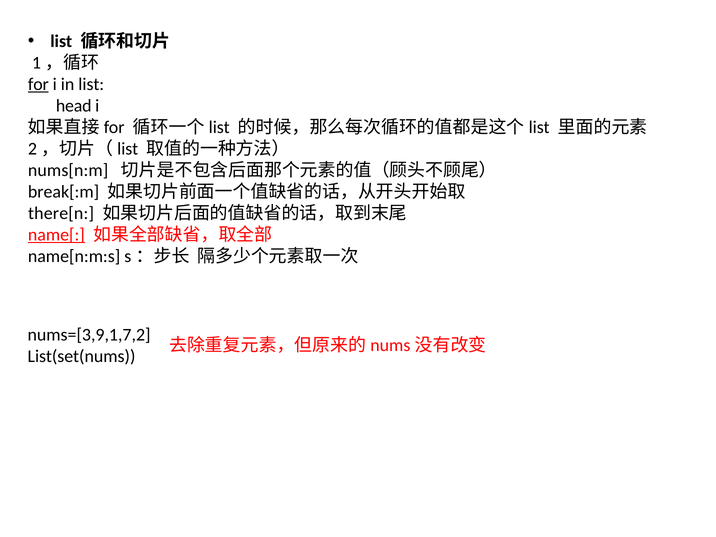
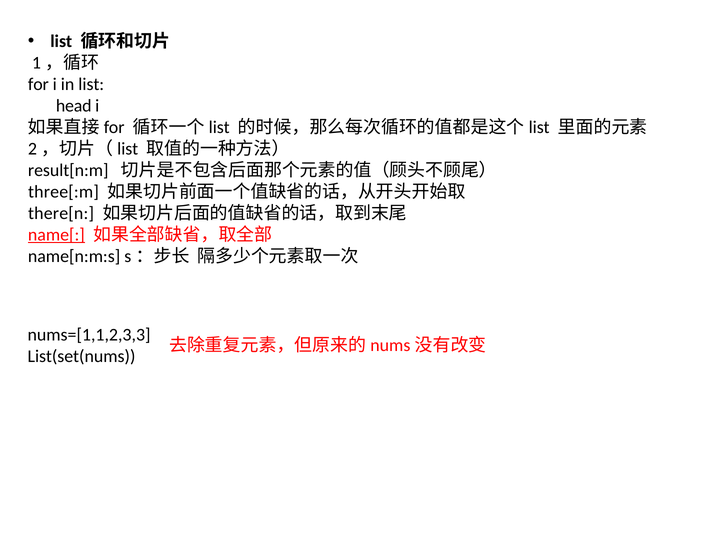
for underline: present -> none (38, 84)
nums[n:m: nums[n:m -> result[n:m (68, 170)
break[:m: break[:m -> three[:m (63, 192)
nums=[3,9,1,7,2: nums=[3,9,1,7,2 -> nums=[1,1,2,3,3 (89, 335)
